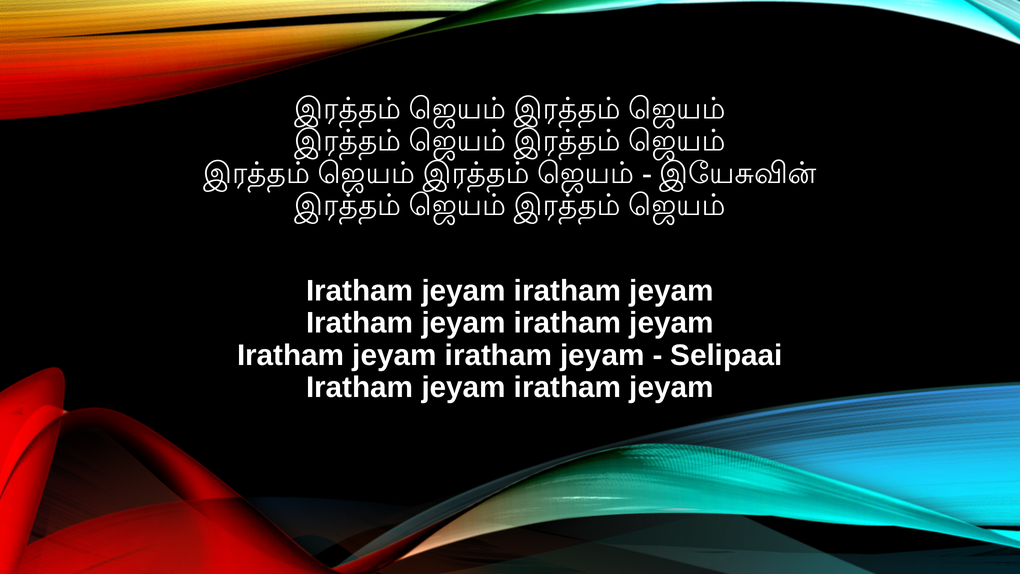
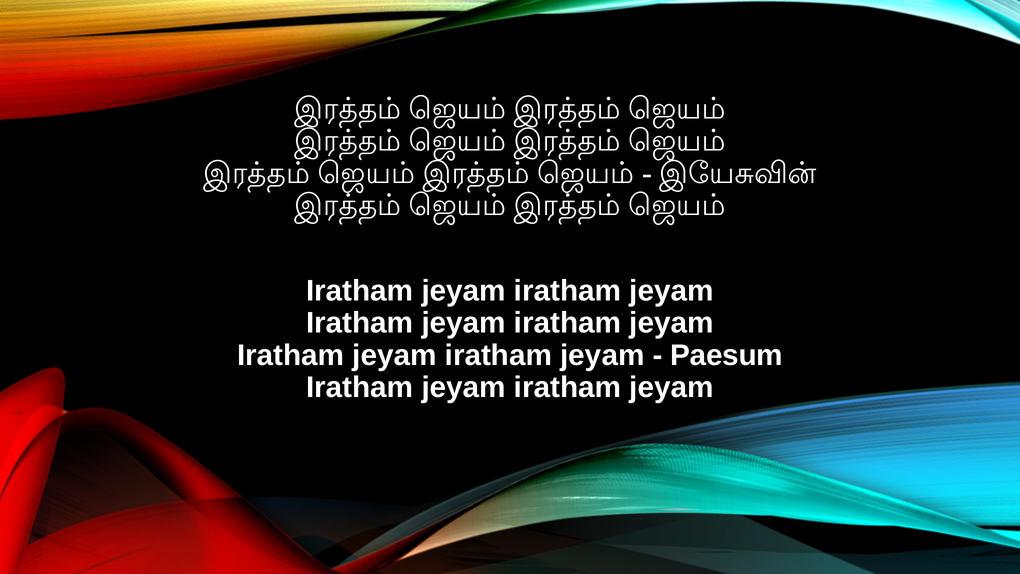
Selipaai: Selipaai -> Paesum (727, 355)
